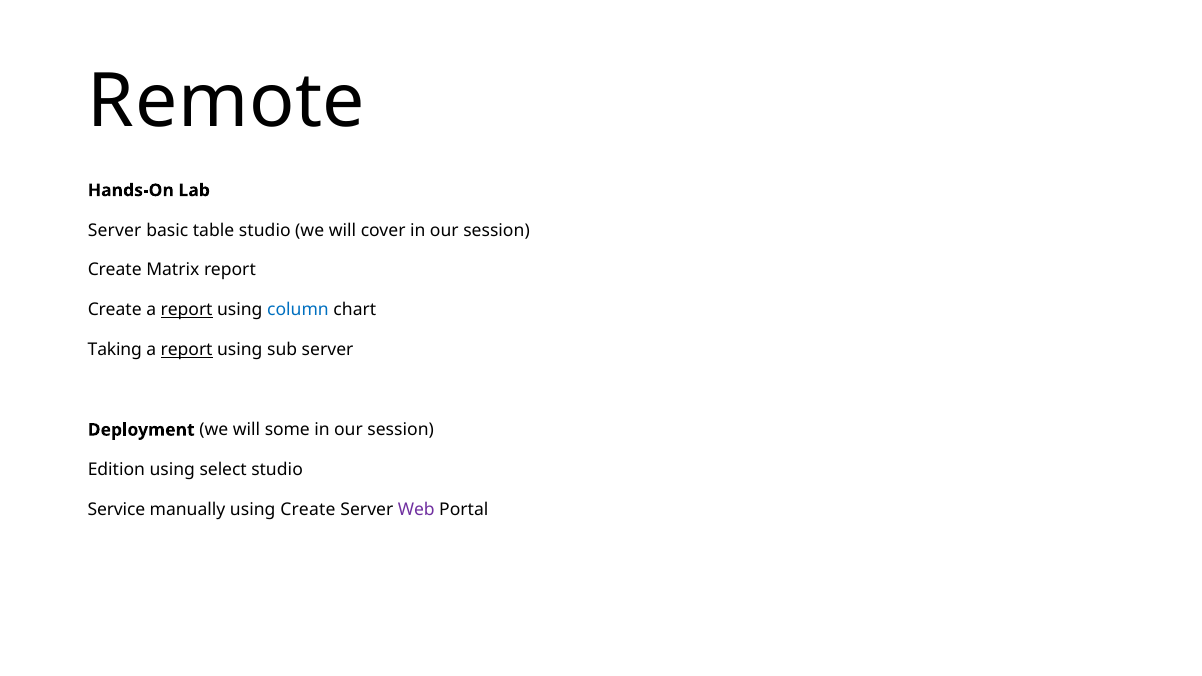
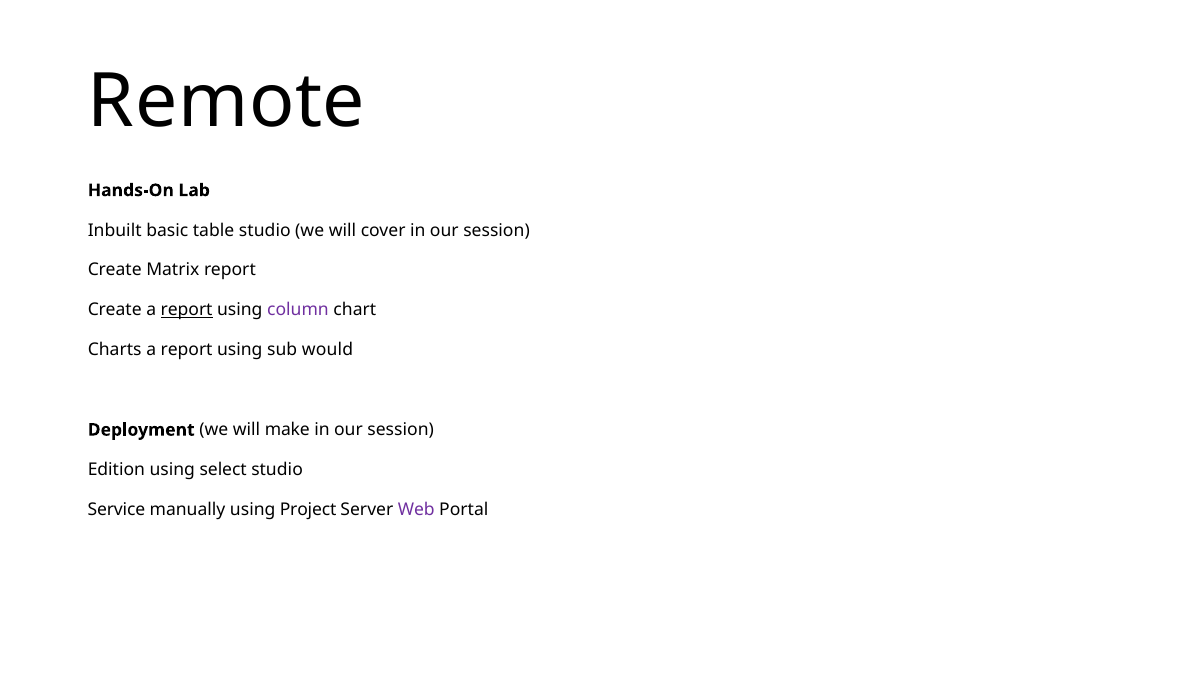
Server: Server -> Inbuilt (115, 230)
column colour: blue -> purple (298, 310)
Taking: Taking -> Charts (115, 350)
report underline: present -> none (187, 350)
sub server: server -> would (328, 350)
some: some -> make (287, 430)
using Create: Create -> Project (308, 510)
